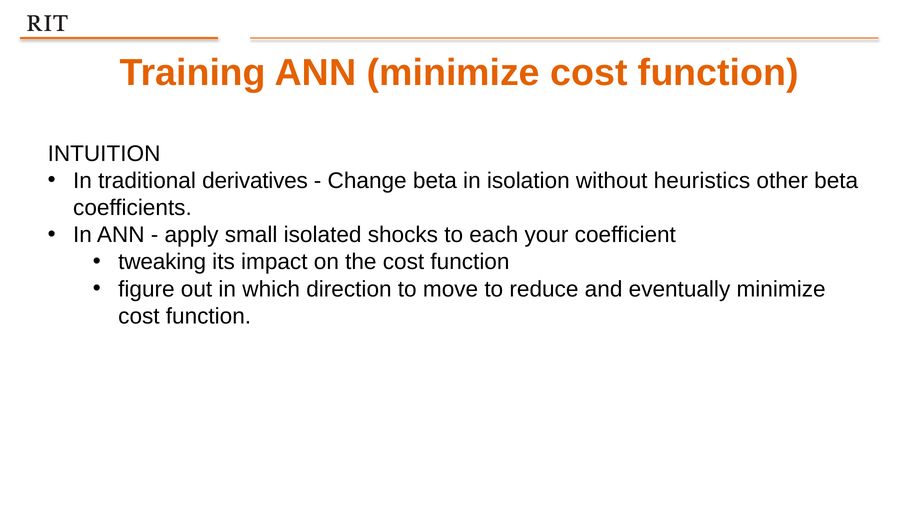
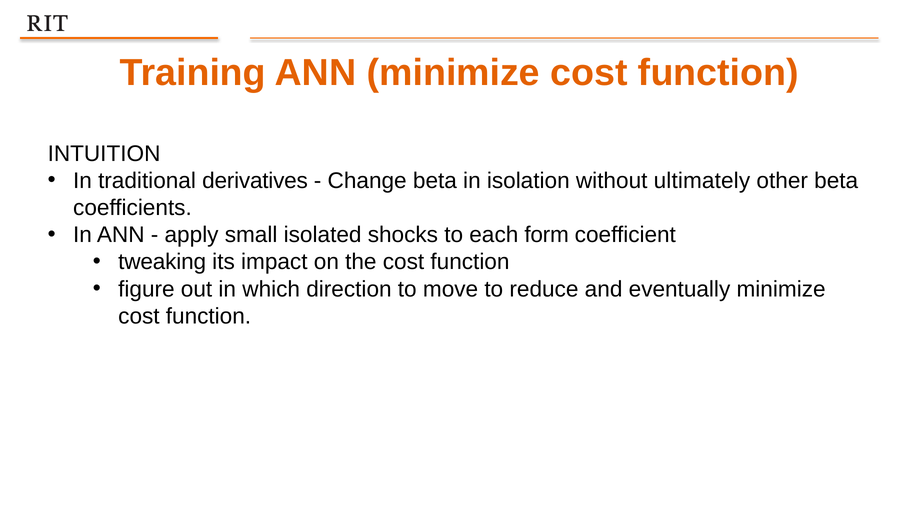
heuristics: heuristics -> ultimately (702, 181)
your: your -> form (547, 235)
